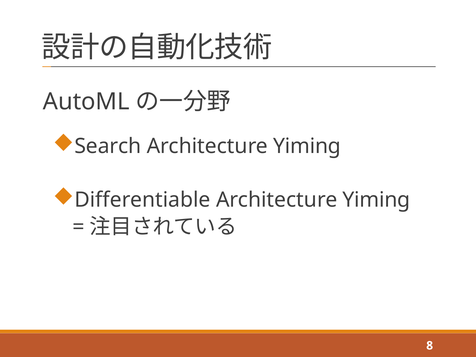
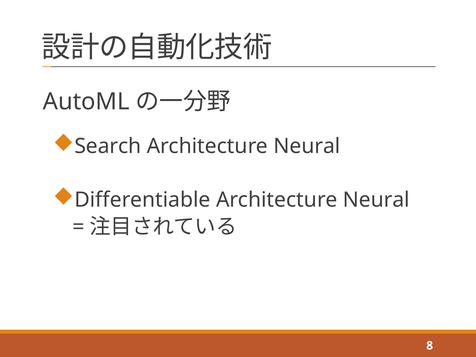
Yiming: Yiming -> Neural (307, 146)
Differentiable Architecture Yiming: Yiming -> Neural (376, 200)
